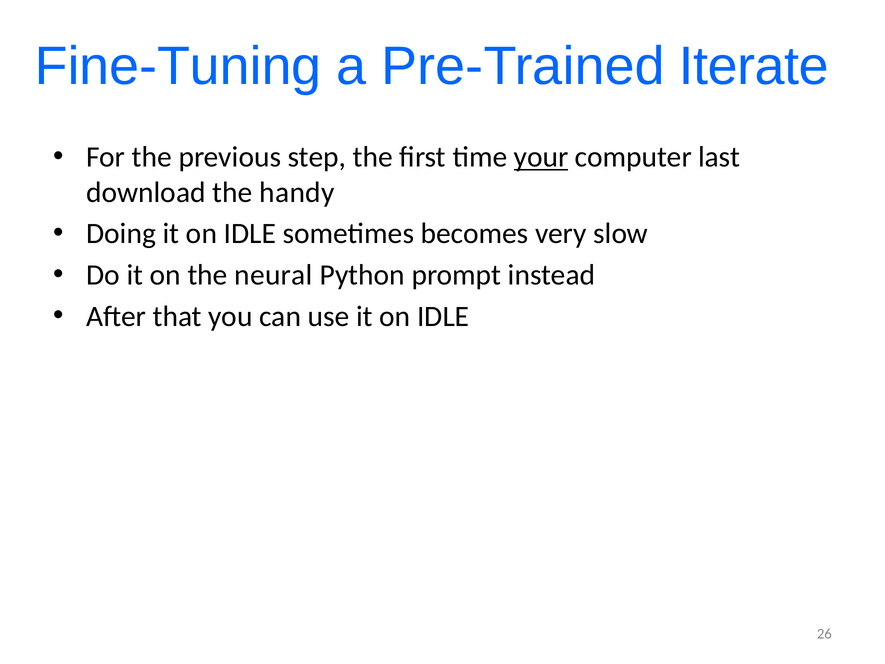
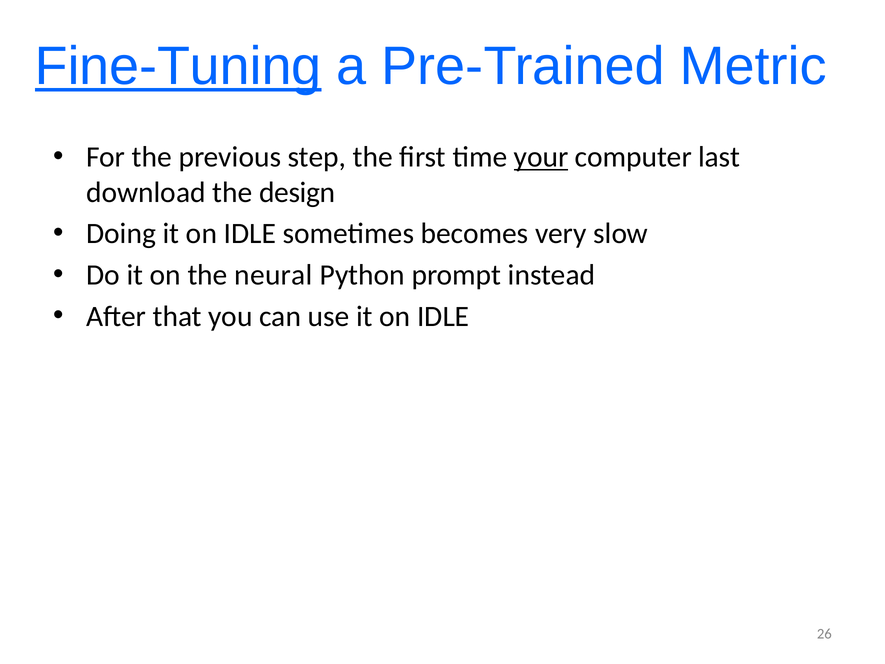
Fine-Tuning underline: none -> present (178, 66)
Iterate: Iterate -> Metric (753, 66)
handy: handy -> design (297, 192)
